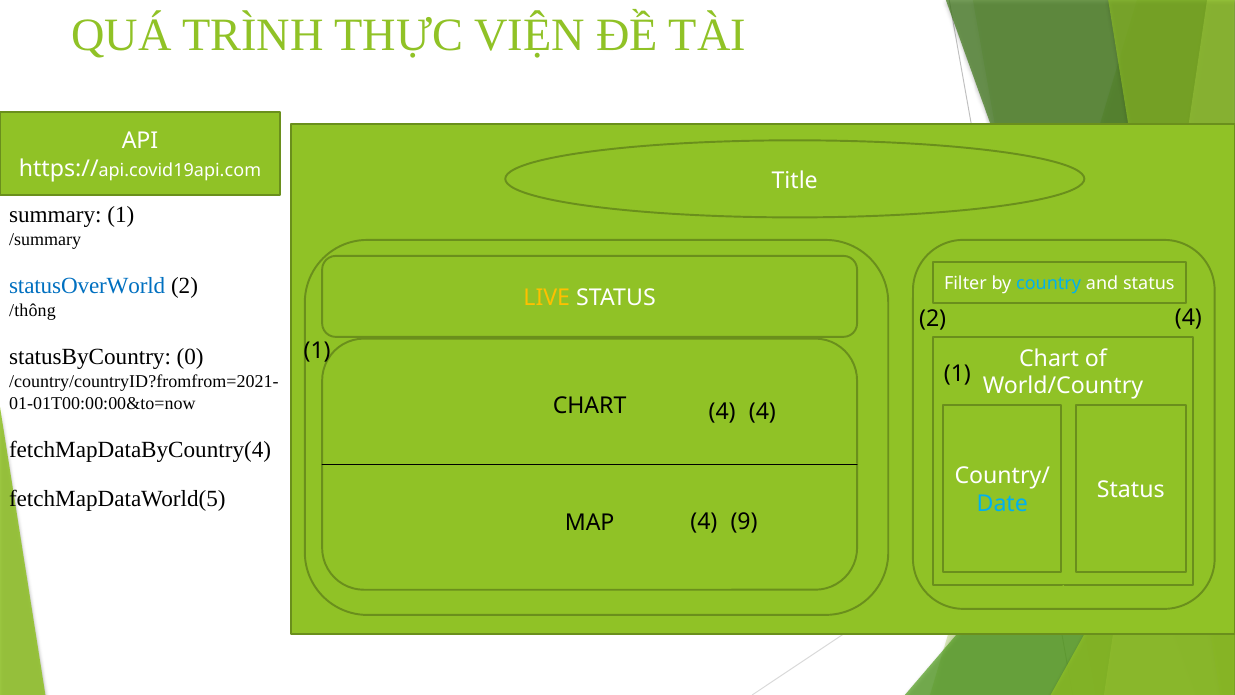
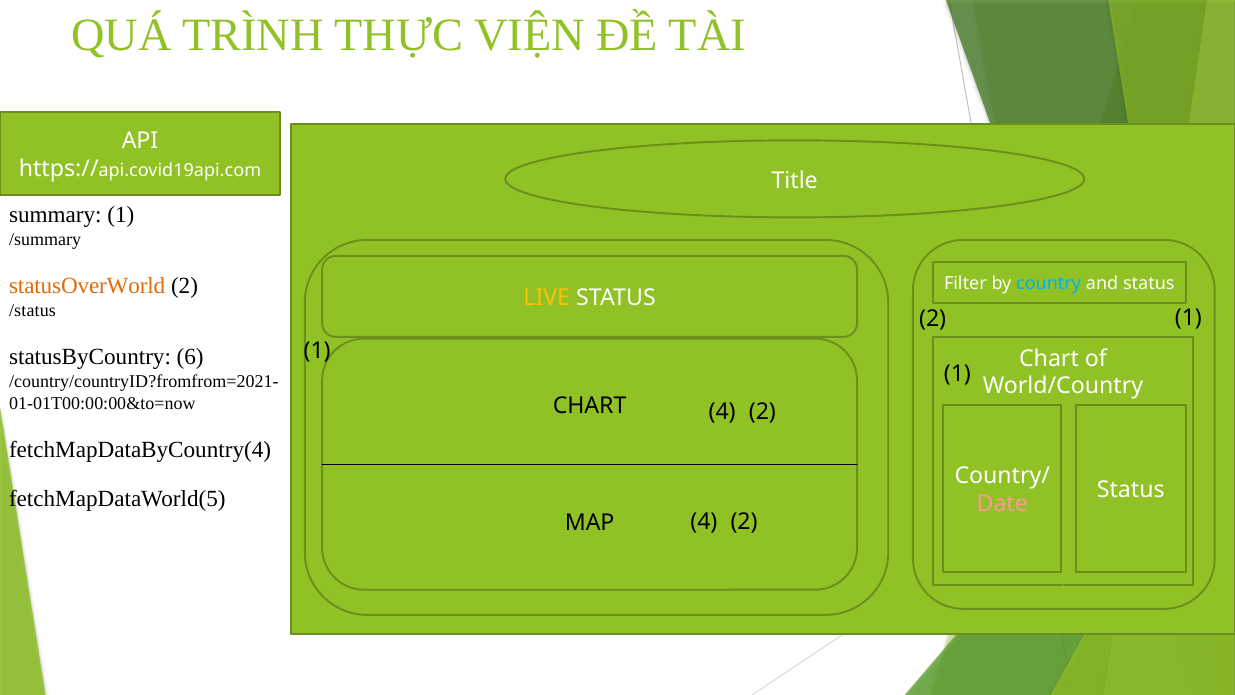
statusOverWorld colour: blue -> orange (87, 286)
/thông: /thông -> /status (33, 310)
4: 4 -> 1 (1188, 318)
0: 0 -> 6 (190, 357)
4: 4 -> 2 (762, 412)
Date colour: light blue -> pink (1002, 504)
9: 9 -> 2 (744, 522)
